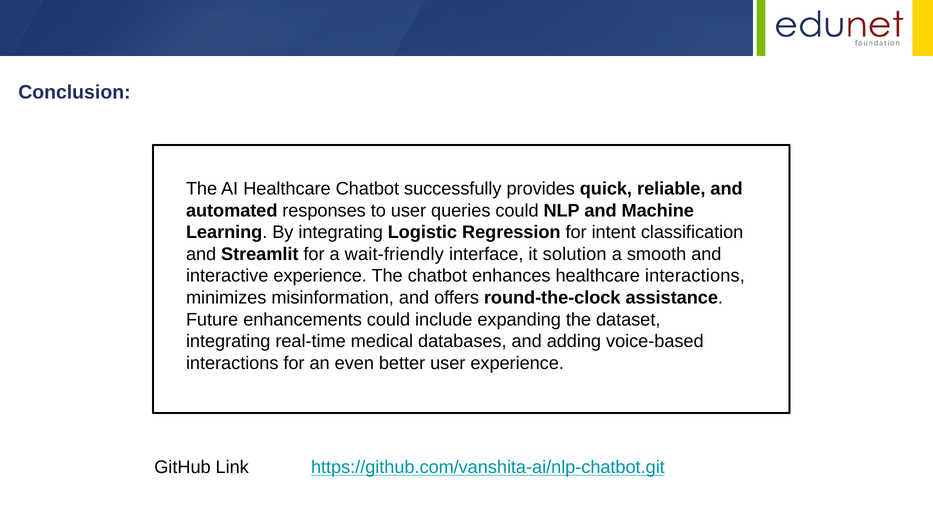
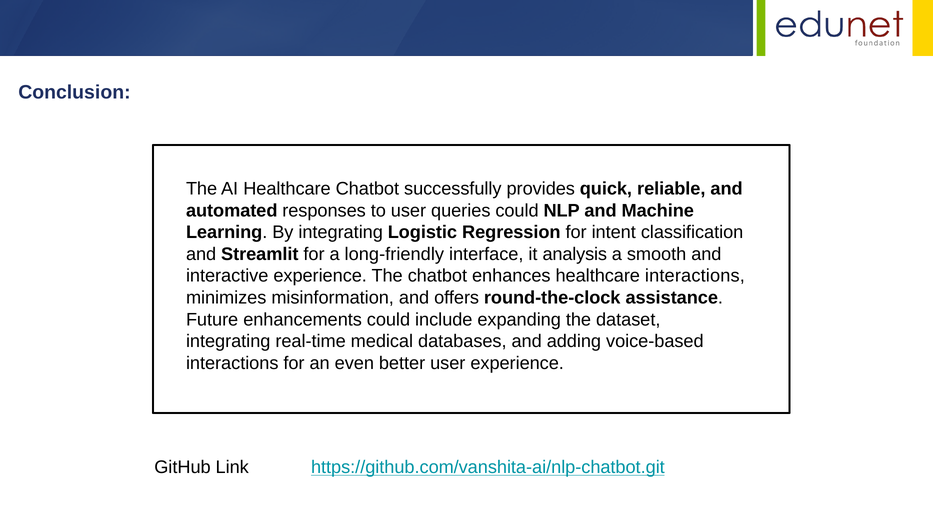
wait-friendly: wait-friendly -> long-friendly (394, 254)
solution: solution -> analysis (575, 254)
